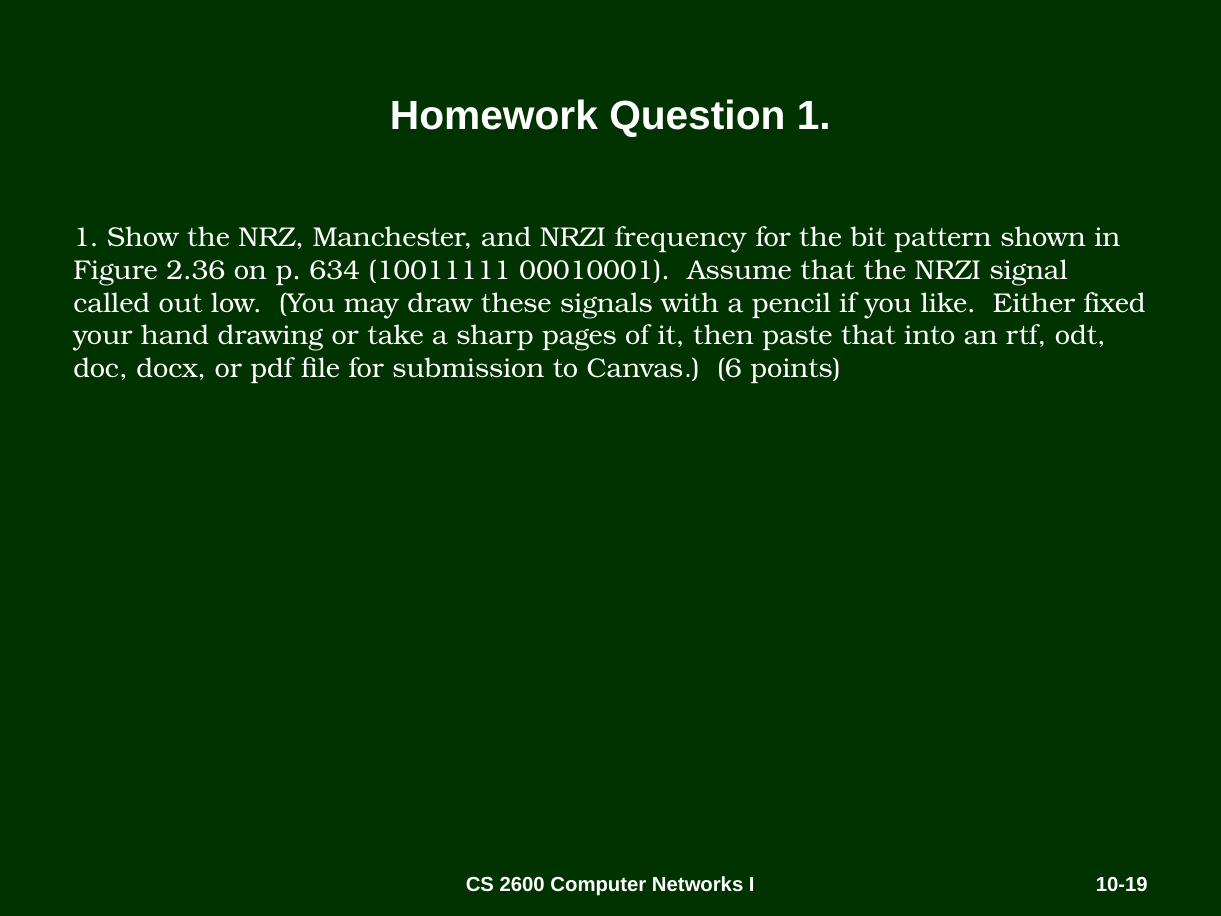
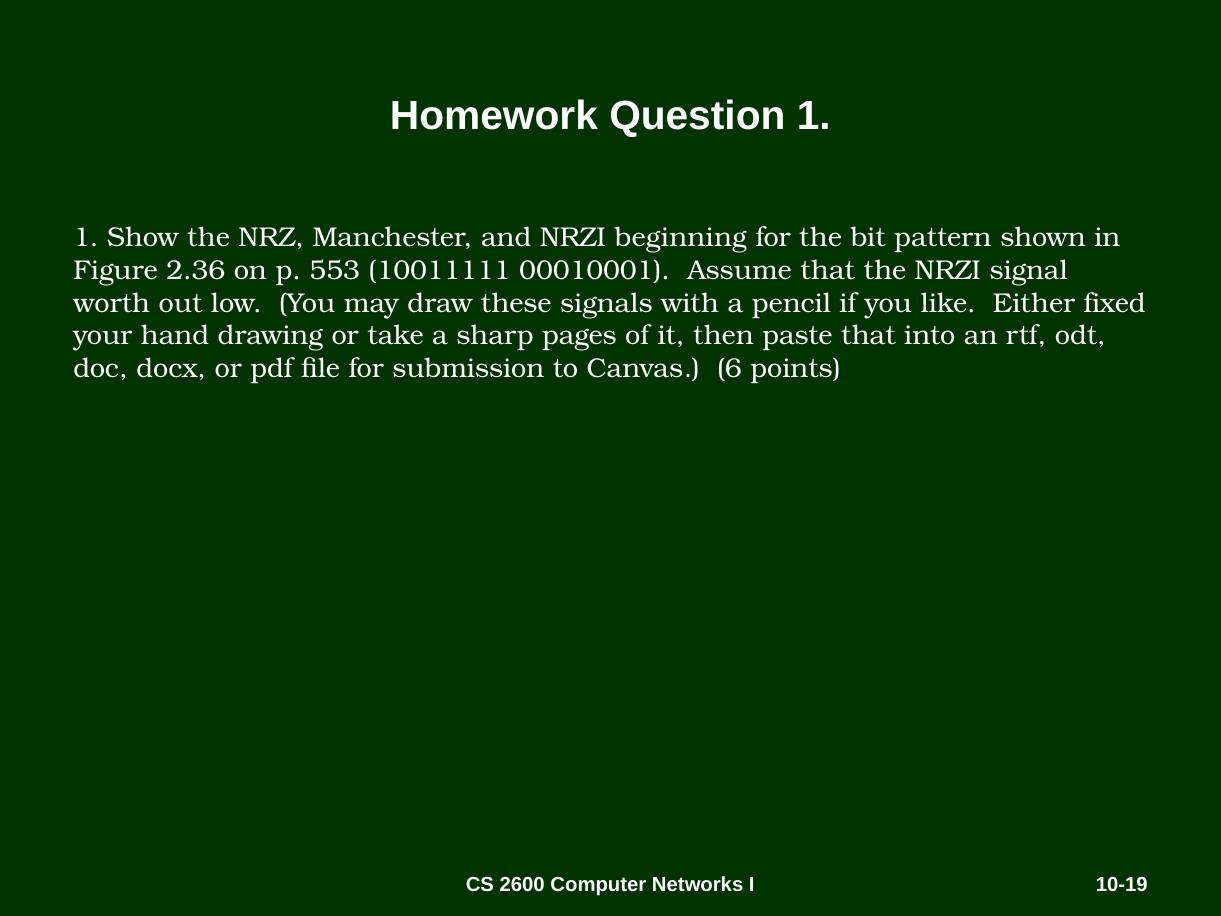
frequency: frequency -> beginning (681, 238)
634: 634 -> 553 (335, 270)
called: called -> worth (112, 303)
